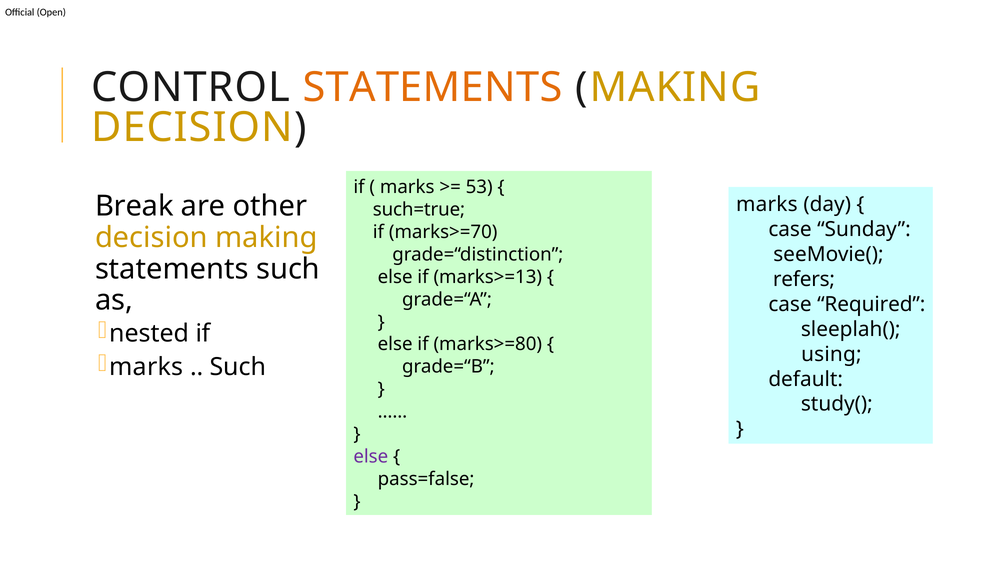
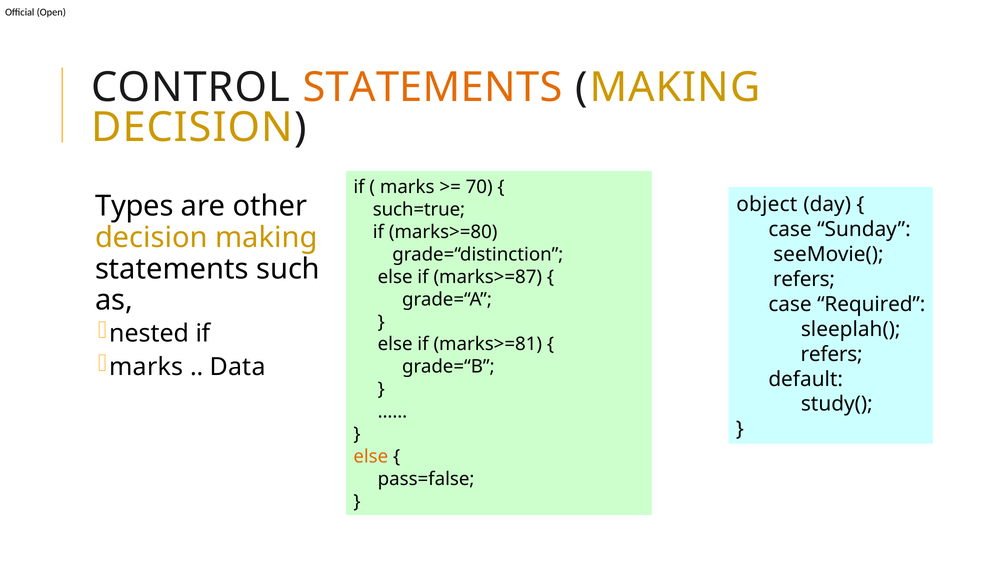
53: 53 -> 70 (479, 187)
Break: Break -> Types (134, 206)
marks: marks -> object (767, 205)
marks>=70: marks>=70 -> marks>=80 (443, 232)
marks>=13: marks>=13 -> marks>=87 (488, 277)
marks>=80: marks>=80 -> marks>=81 (488, 344)
using: using -> refers (832, 354)
Such: Such -> Data (238, 367)
else colour: purple -> orange (371, 457)
